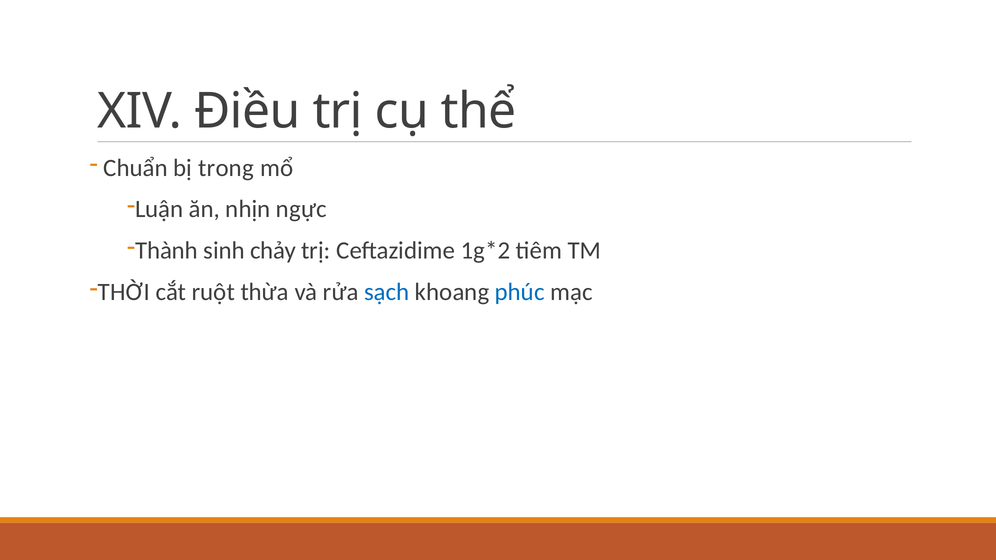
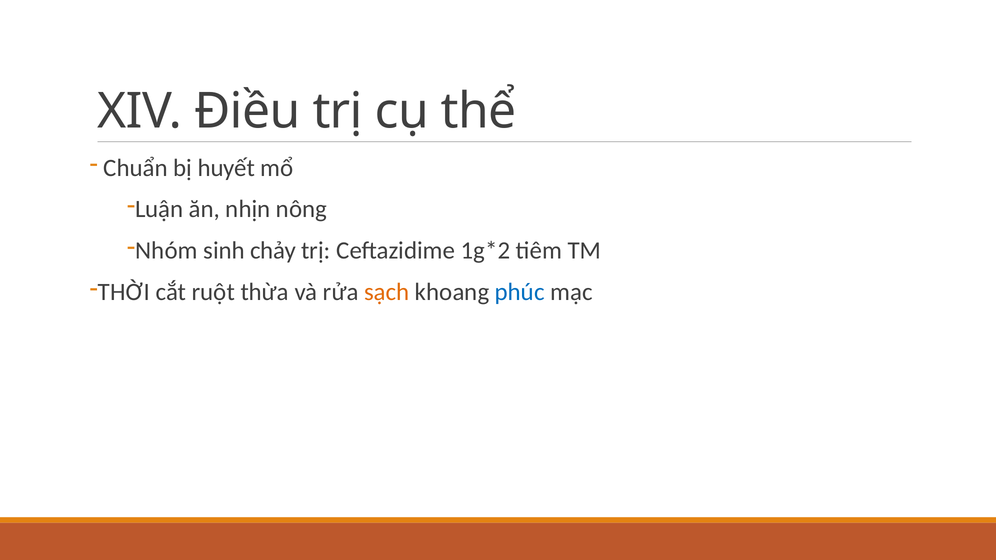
trong: trong -> huyết (226, 168)
ngực: ngực -> nông (301, 209)
Thành: Thành -> Nhóm (166, 251)
sạch colour: blue -> orange (387, 292)
